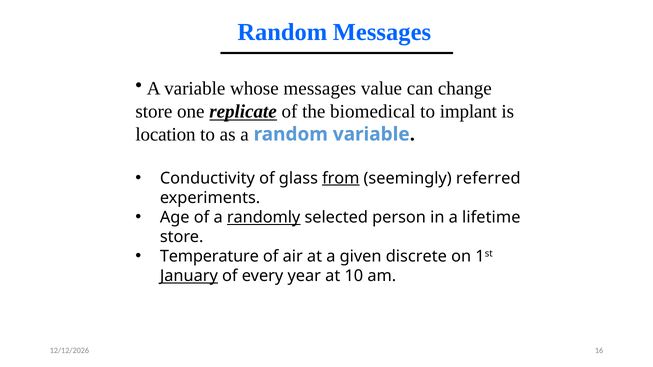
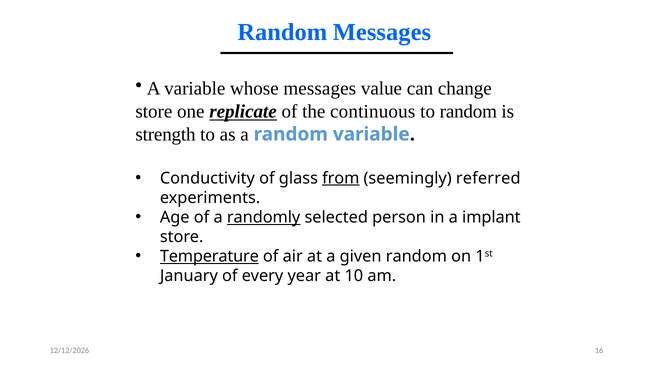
biomedical: biomedical -> continuous (373, 111)
to implant: implant -> random (468, 111)
location: location -> strength (166, 134)
lifetime: lifetime -> implant (491, 217)
Temperature underline: none -> present (209, 257)
given discrete: discrete -> random (416, 257)
January underline: present -> none (189, 276)
